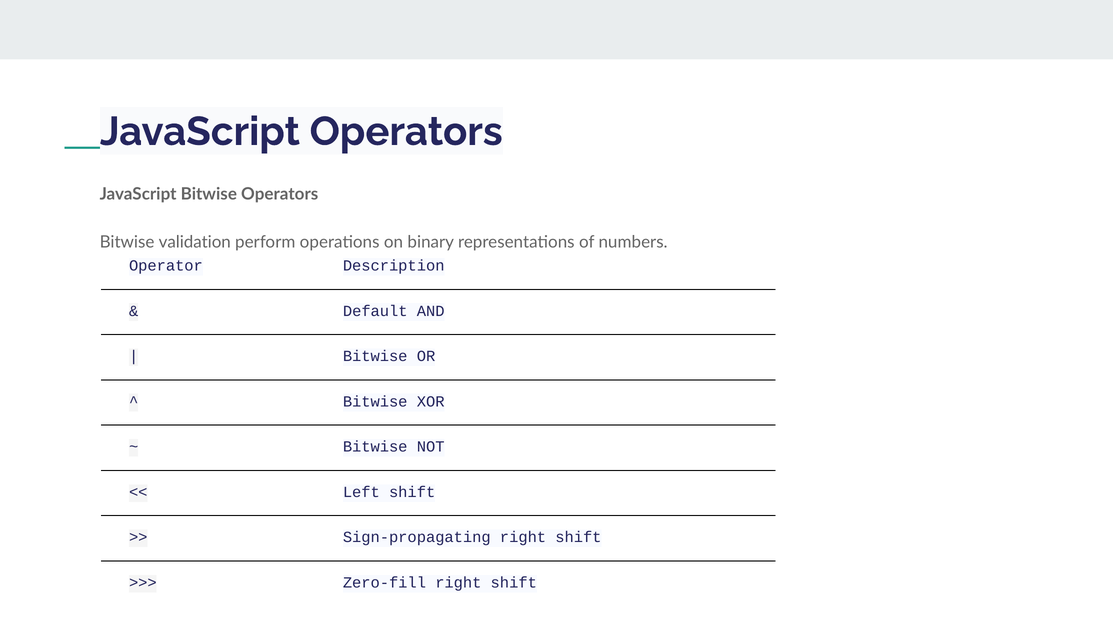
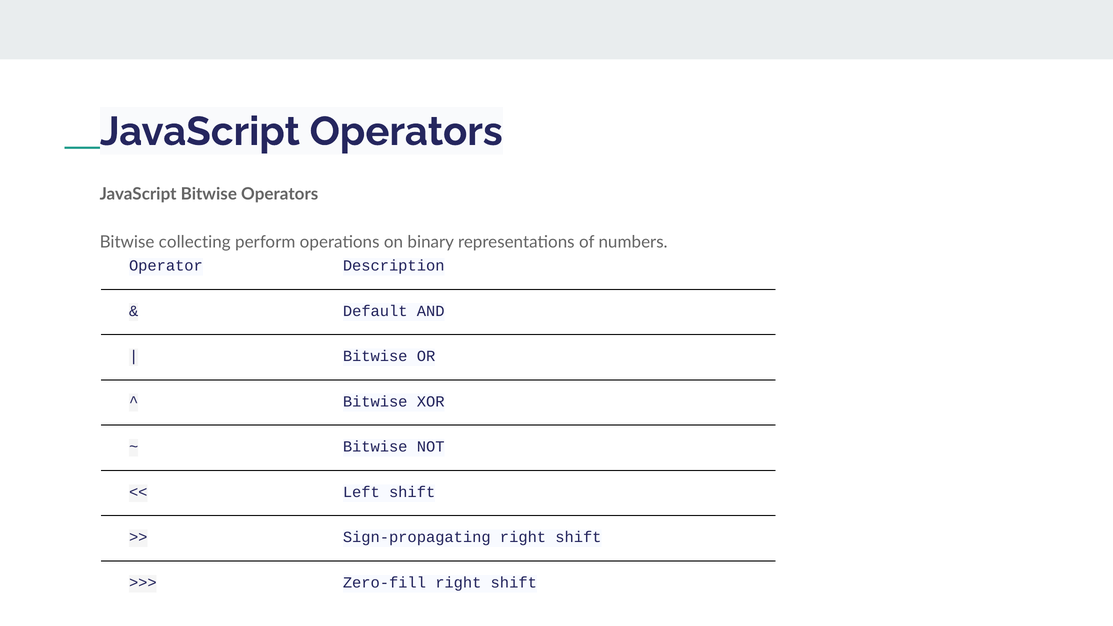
validation: validation -> collecting (195, 242)
